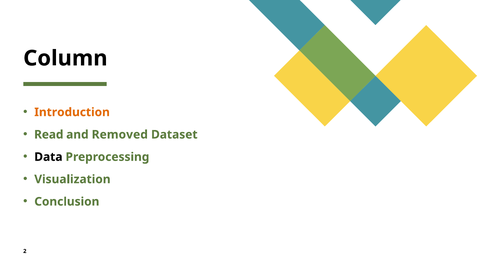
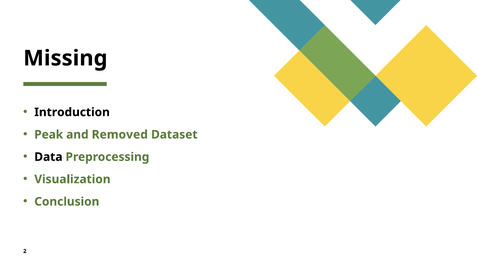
Column: Column -> Missing (65, 58)
Introduction colour: orange -> black (72, 112)
Read: Read -> Peak (49, 135)
